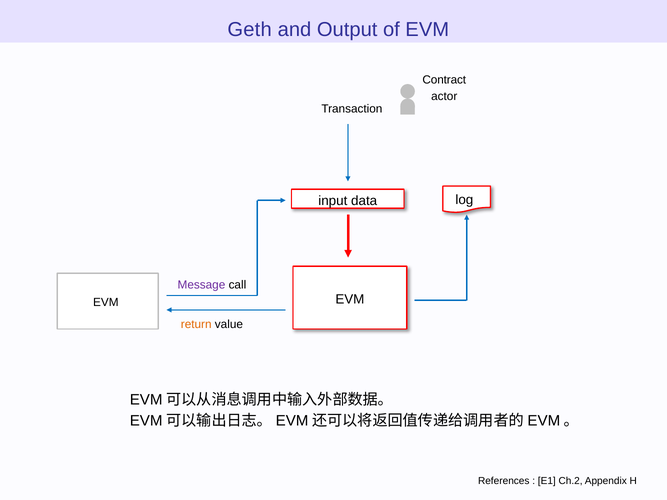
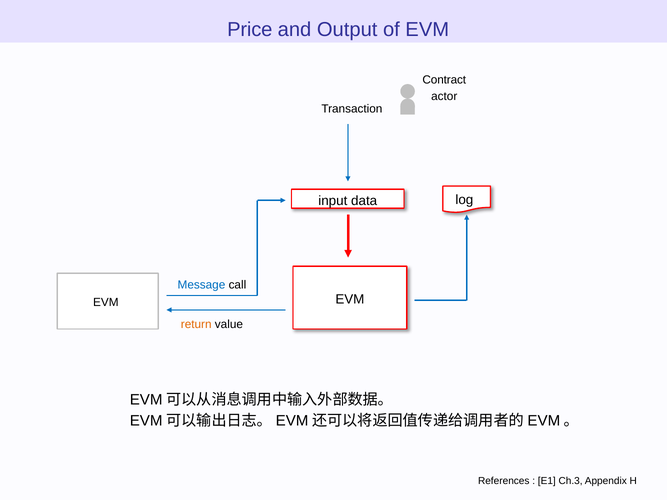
Geth: Geth -> Price (250, 30)
Message colour: purple -> blue (201, 285)
Ch.2: Ch.2 -> Ch.3 (571, 481)
